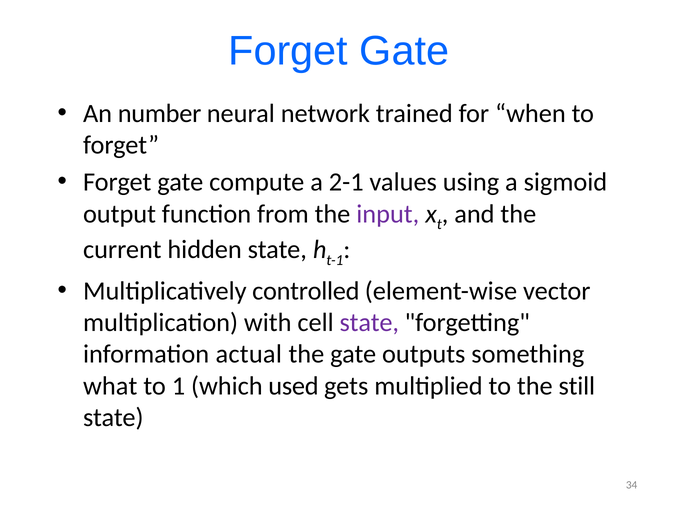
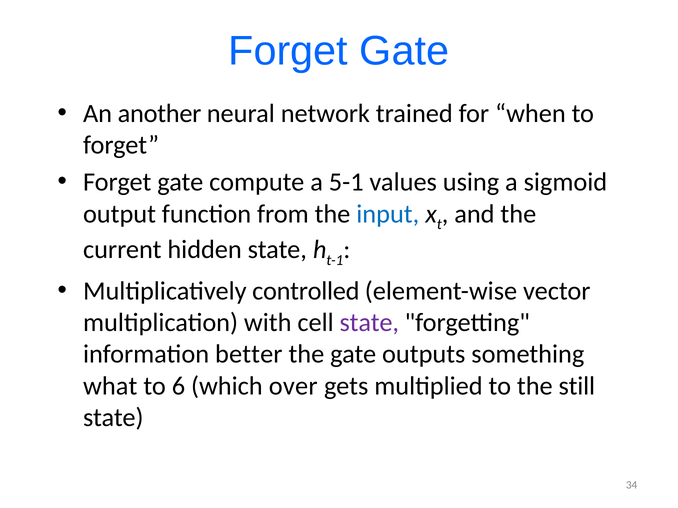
number: number -> another (160, 114)
2-1: 2-1 -> 5-1 (346, 182)
input colour: purple -> blue (388, 214)
actual: actual -> better (249, 355)
1: 1 -> 6 (178, 386)
used: used -> over (293, 386)
